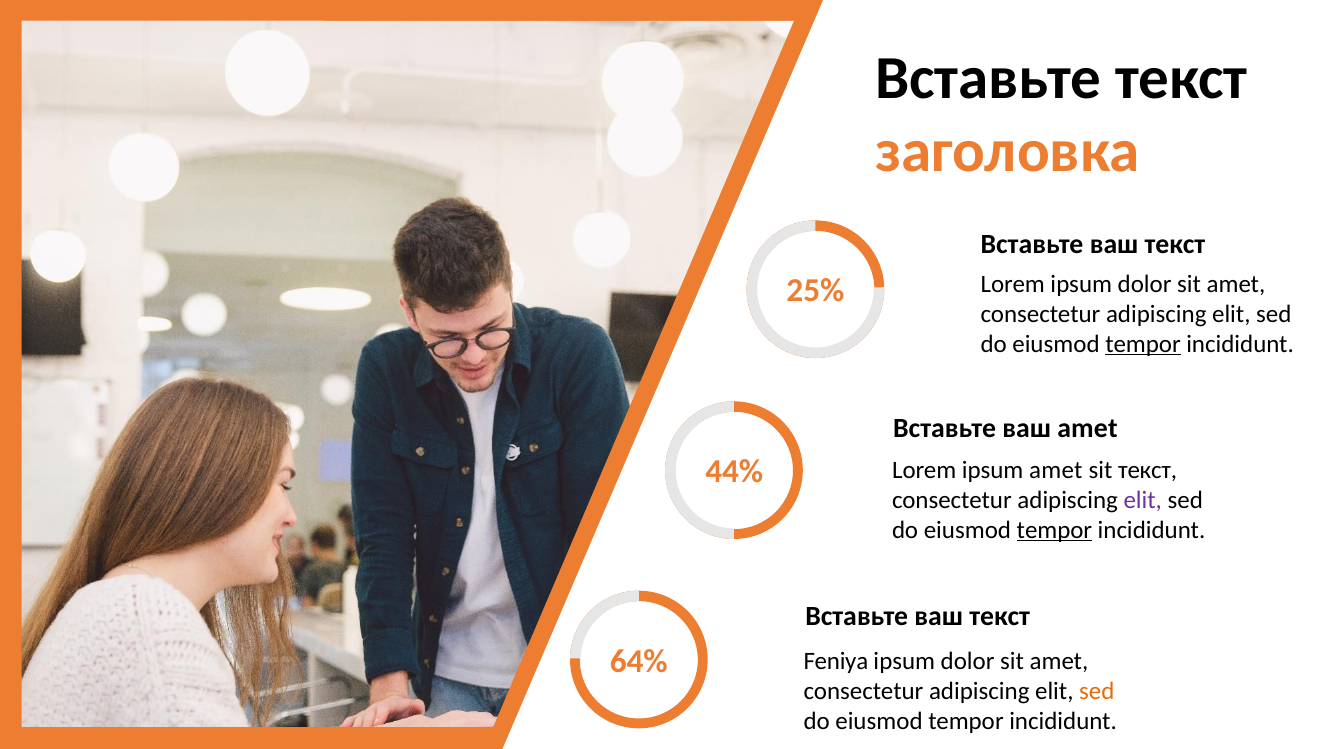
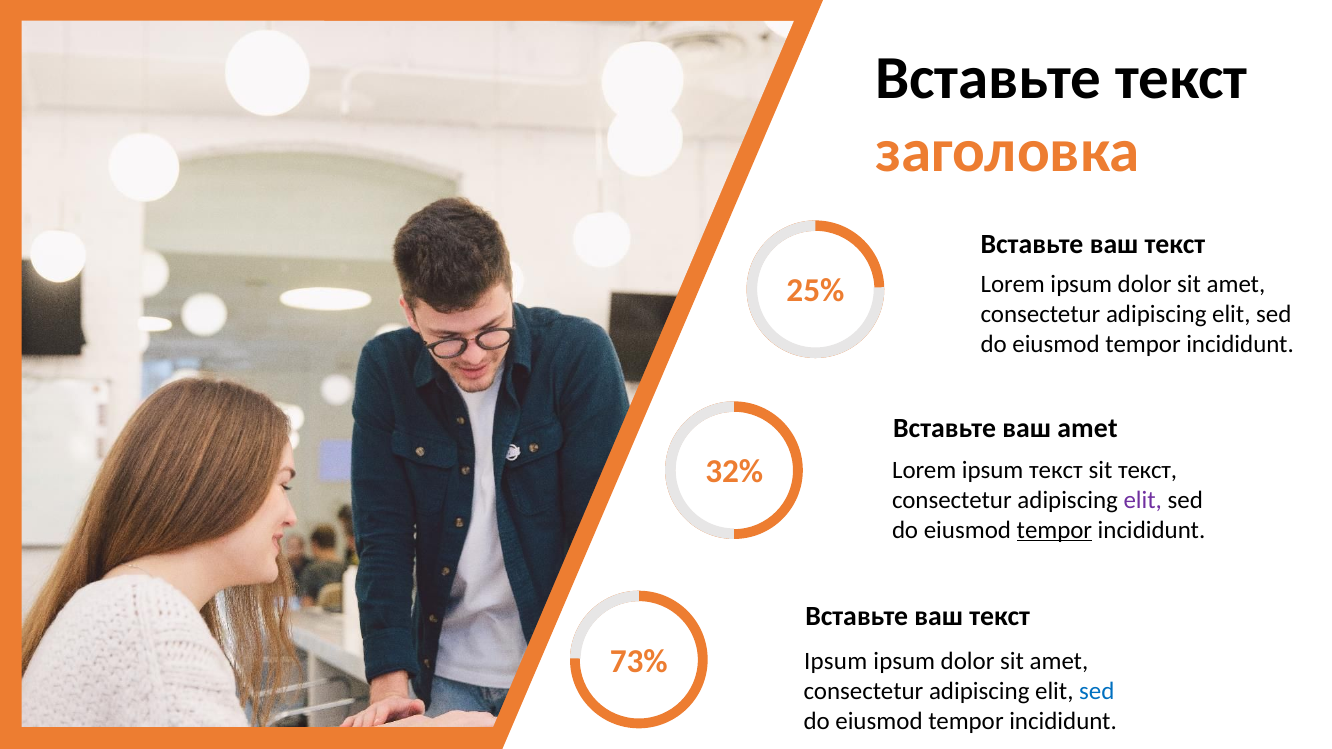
tempor underline: present -> none (1143, 344)
44%: 44% -> 32% (734, 472)
ipsum amet: amet -> текст (1056, 470)
64%: 64% -> 73% (639, 662)
Feniya: Feniya -> Ipsum (836, 661)
sed colour: orange -> blue (1097, 691)
